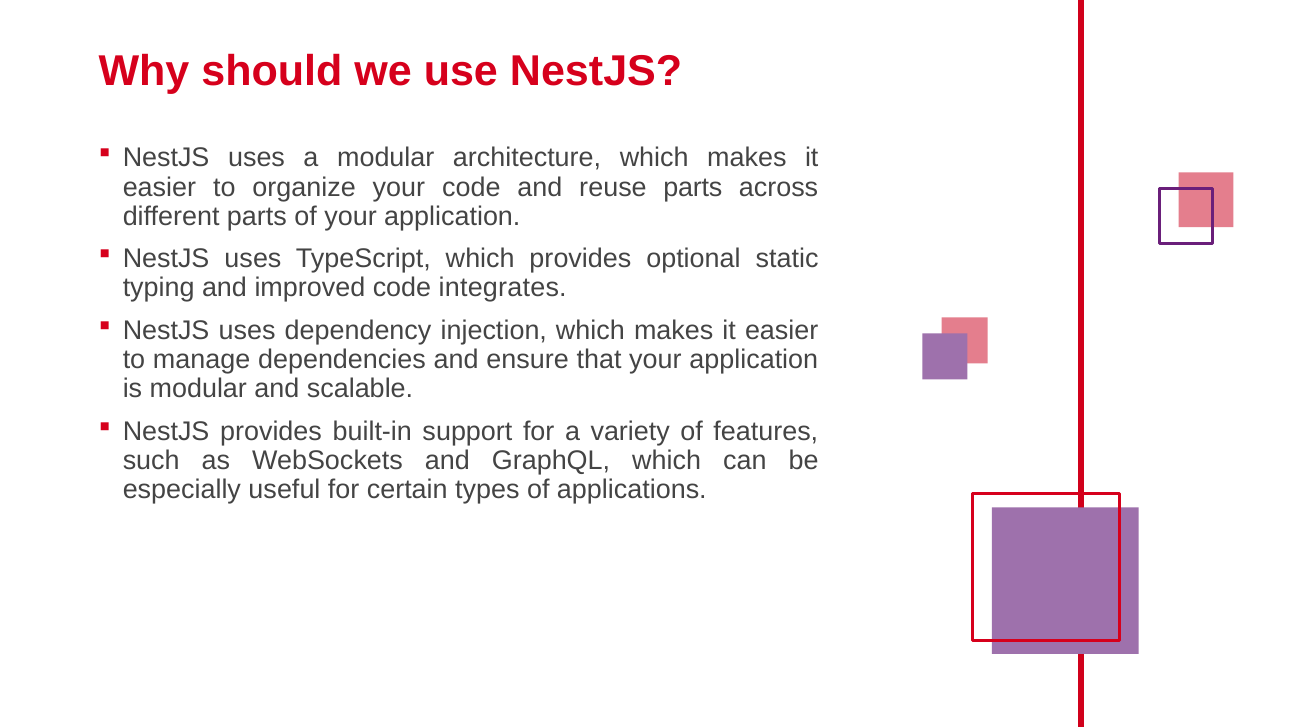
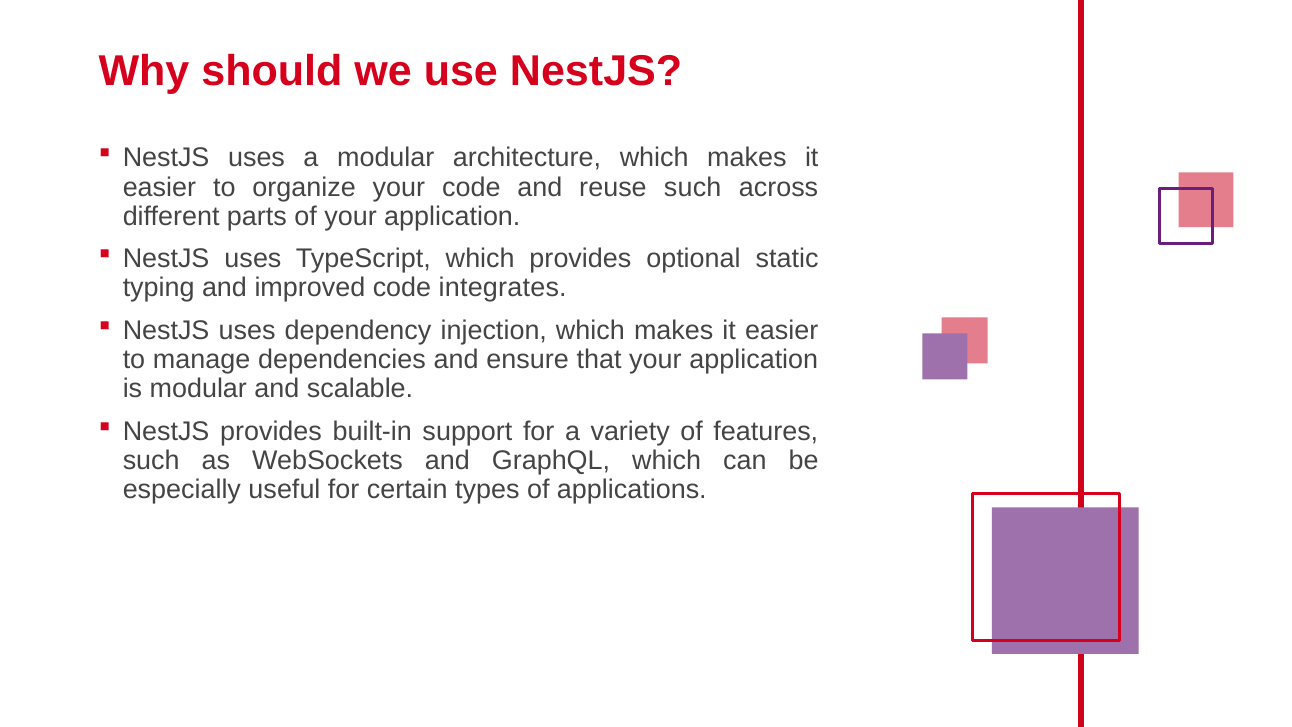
reuse parts: parts -> such (693, 187)
